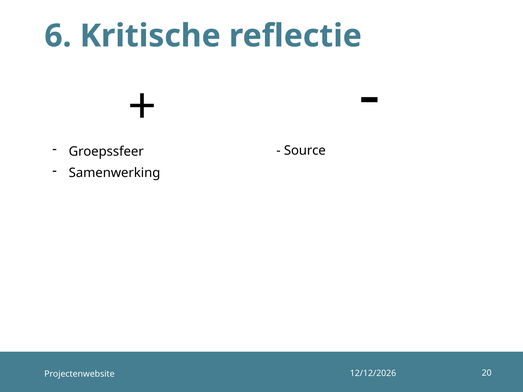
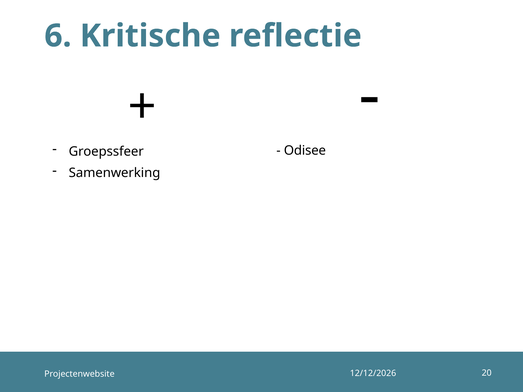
Source: Source -> Odisee (305, 151)
